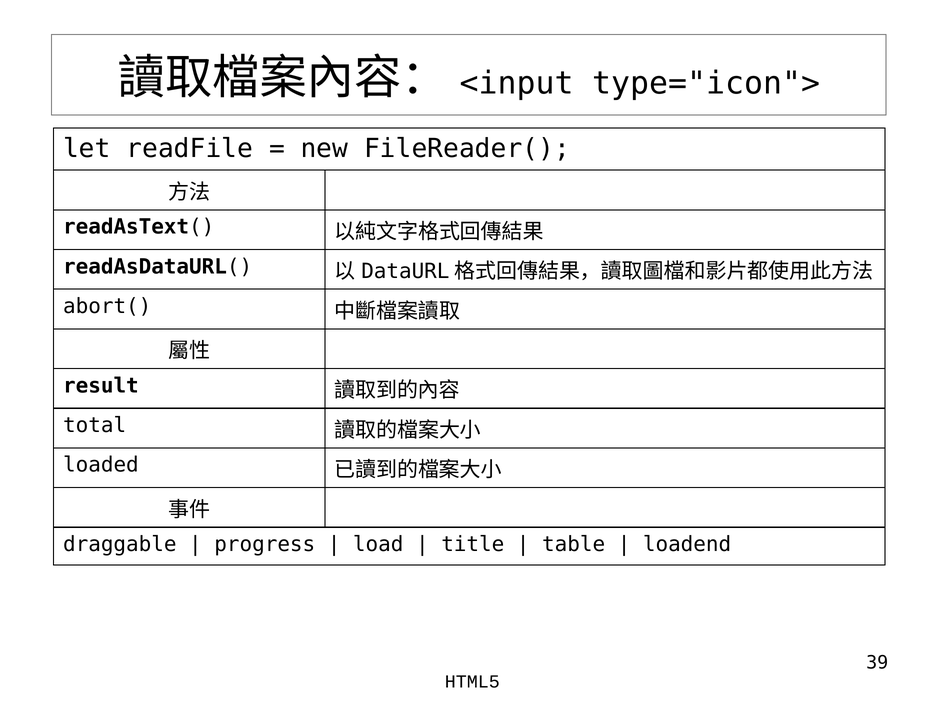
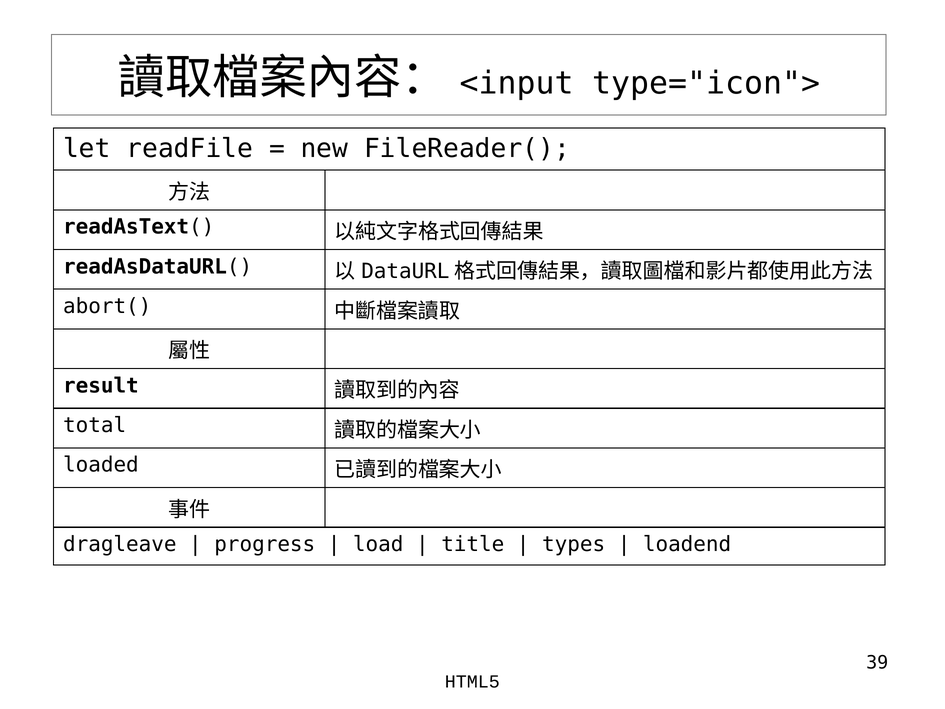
draggable: draggable -> dragleave (120, 544)
table: table -> types (574, 544)
